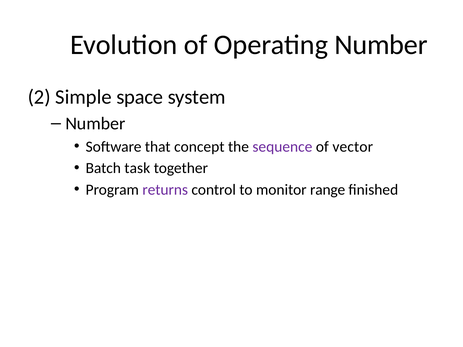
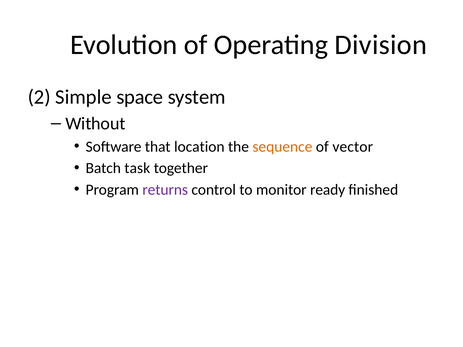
Operating Number: Number -> Division (381, 45)
Number: Number -> Without (95, 124)
concept: concept -> location (199, 147)
sequence colour: purple -> orange (282, 147)
range: range -> ready (328, 190)
